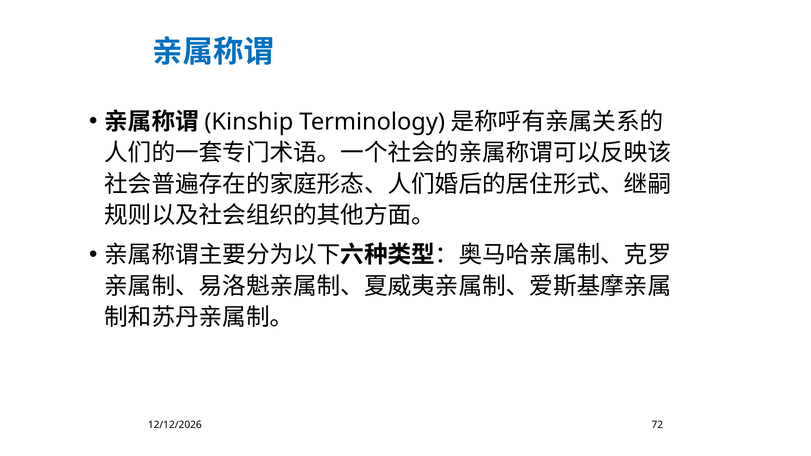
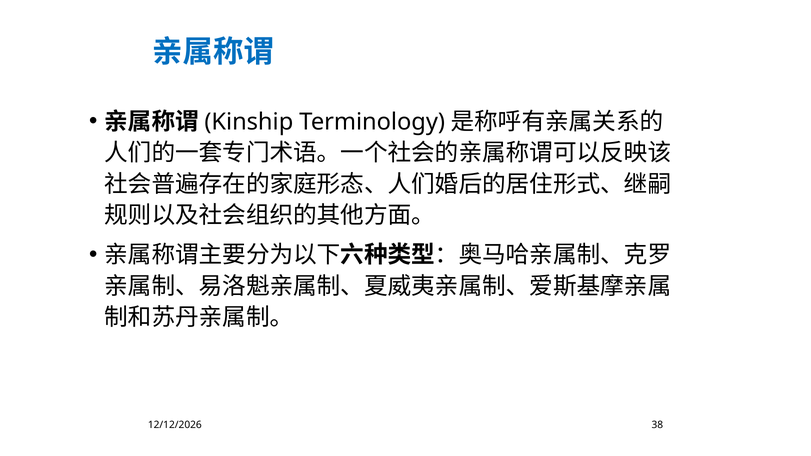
72: 72 -> 38 (657, 425)
